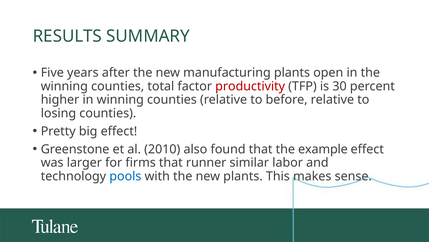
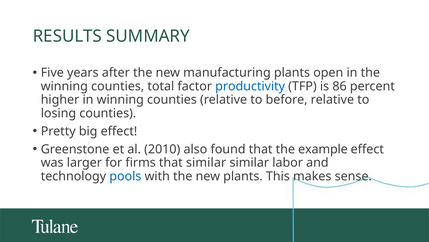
productivity colour: red -> blue (250, 86)
30: 30 -> 86 (340, 86)
that runner: runner -> similar (206, 162)
